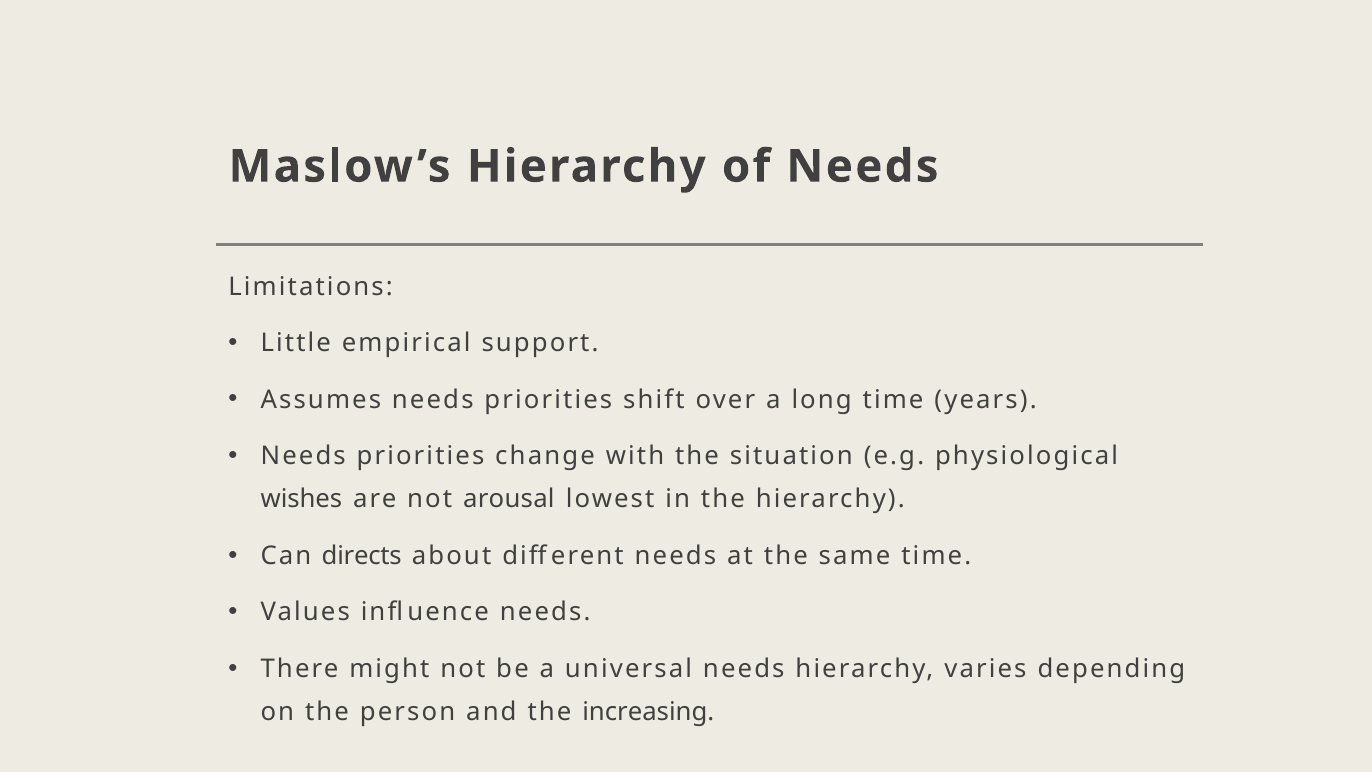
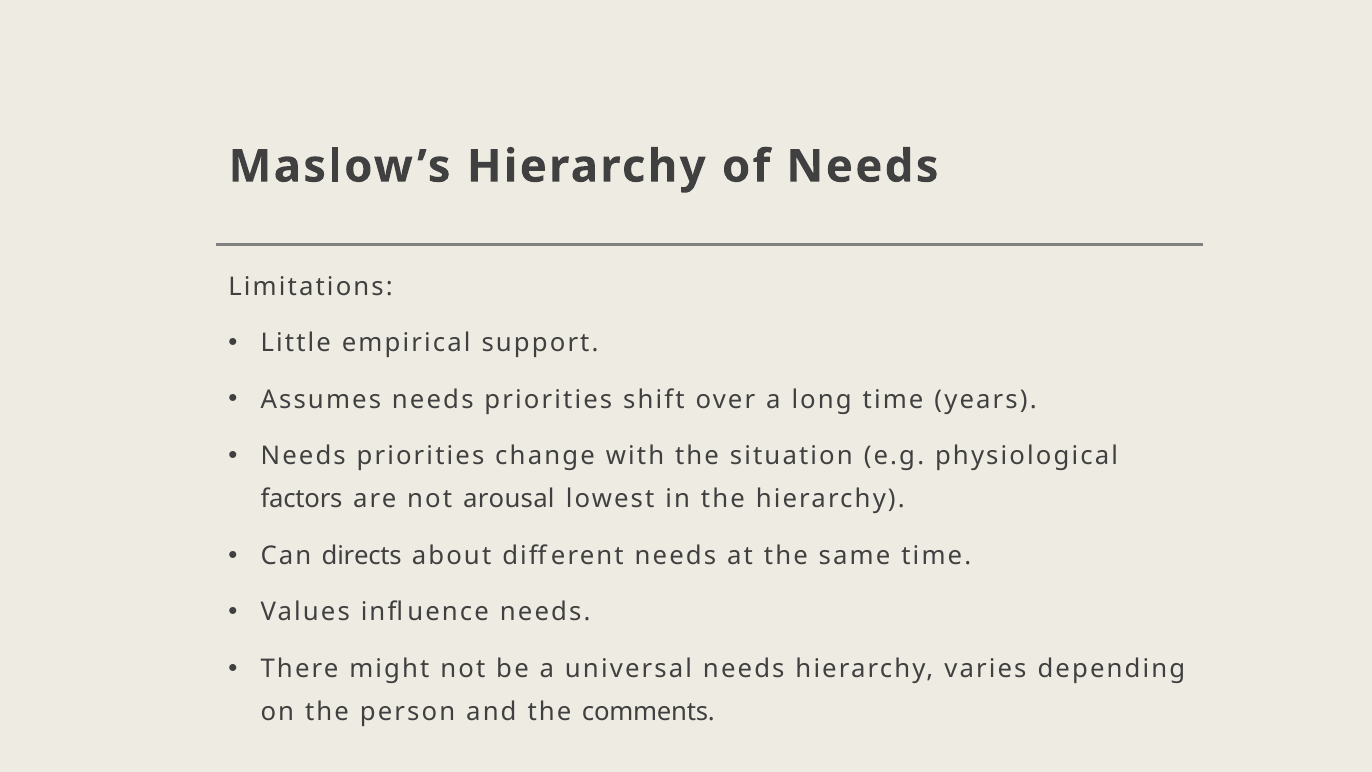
wishes: wishes -> factors (301, 499)
increasing: increasing -> comments (648, 712)
